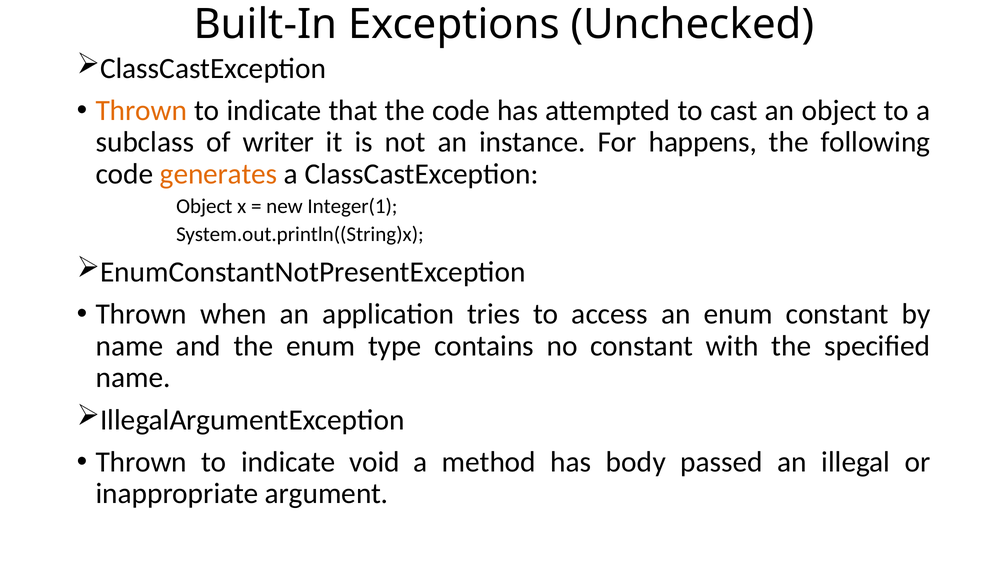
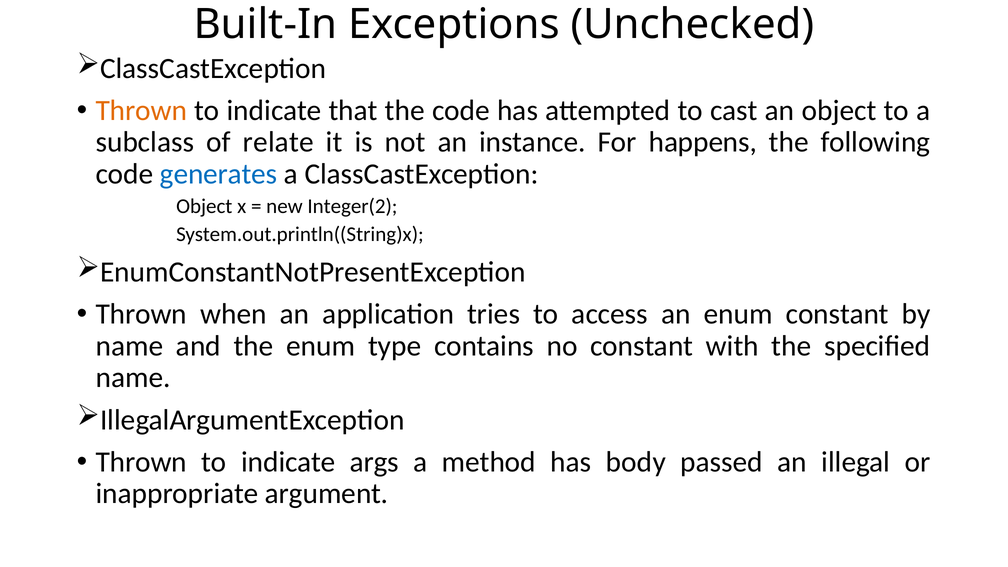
writer: writer -> relate (278, 142)
generates colour: orange -> blue (219, 174)
Integer(1: Integer(1 -> Integer(2 (352, 206)
void: void -> args (374, 462)
